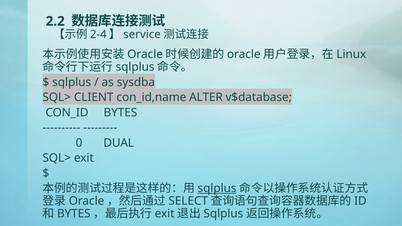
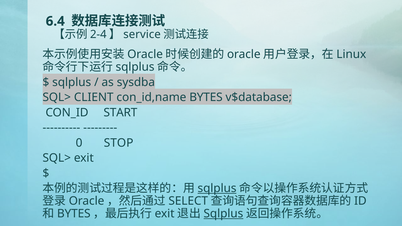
2.2: 2.2 -> 6.4 (55, 21)
con_id,name ALTER: ALTER -> BYTES (206, 97)
CON_ID BYTES: BYTES -> START (120, 113)
DUAL: DUAL -> STOP (119, 143)
Sqlplus underline: none -> present (223, 214)
